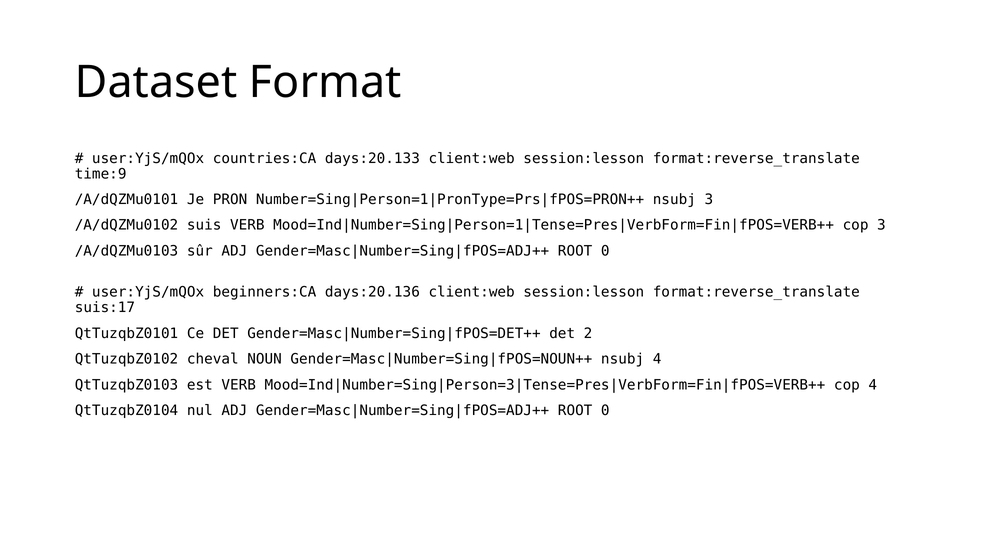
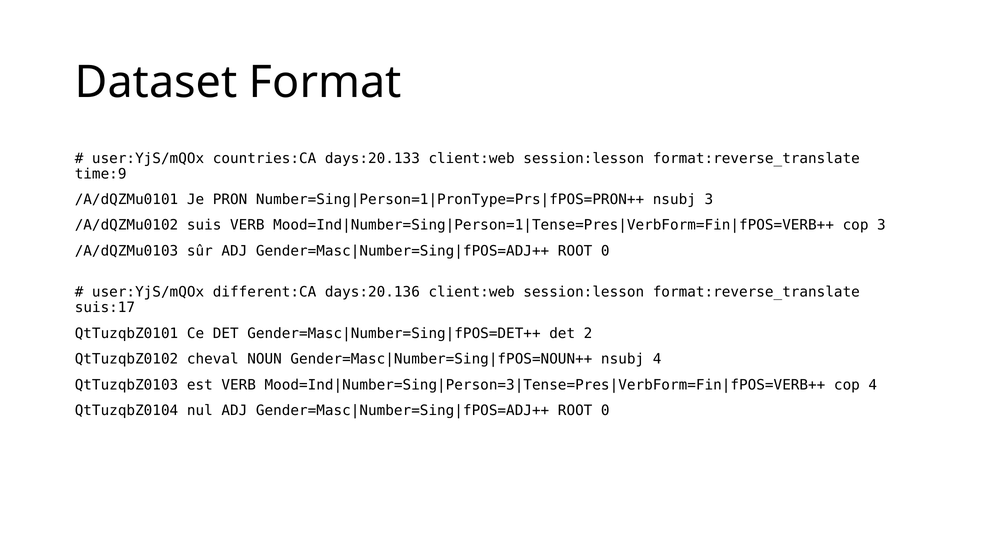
beginners:CA: beginners:CA -> different:CA (265, 292)
